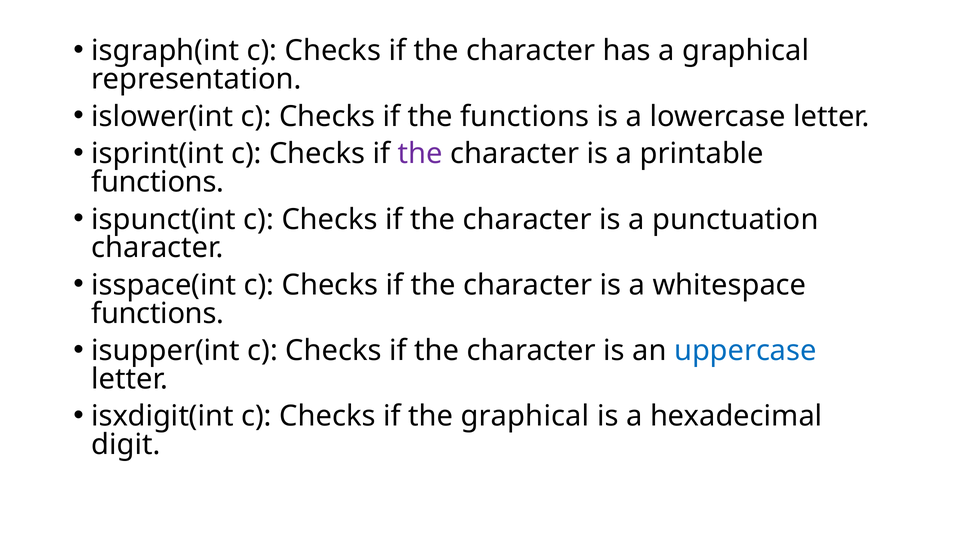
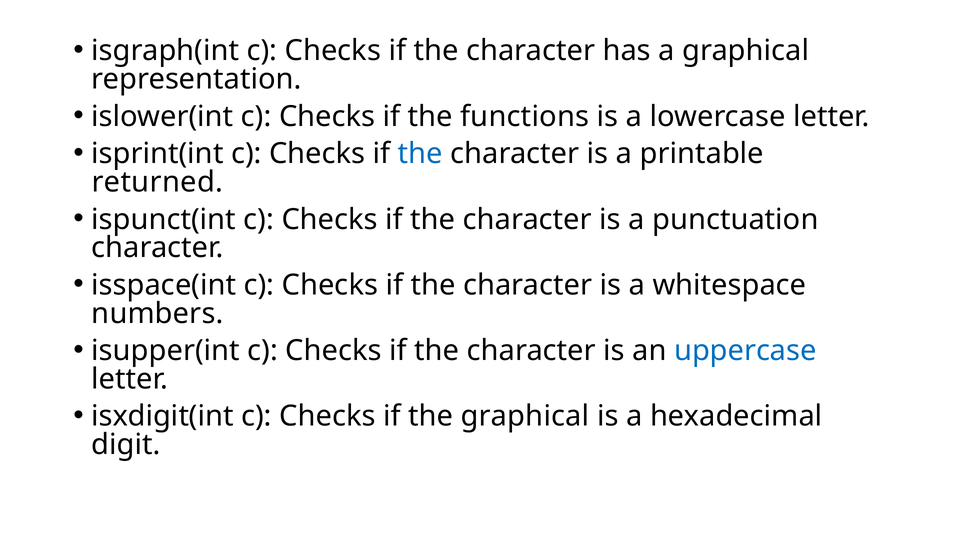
the colour: purple -> blue (420, 154)
functions: functions -> returned (157, 182)
functions: functions -> numbers (157, 313)
